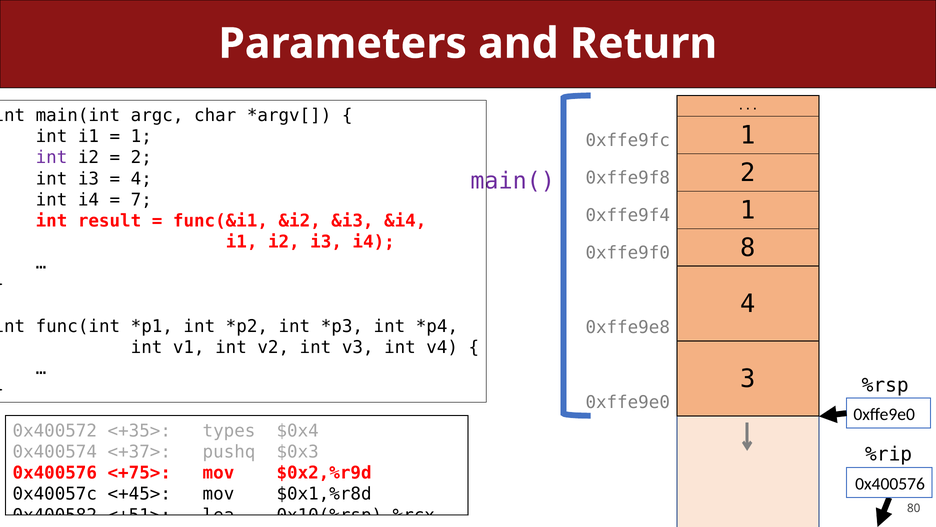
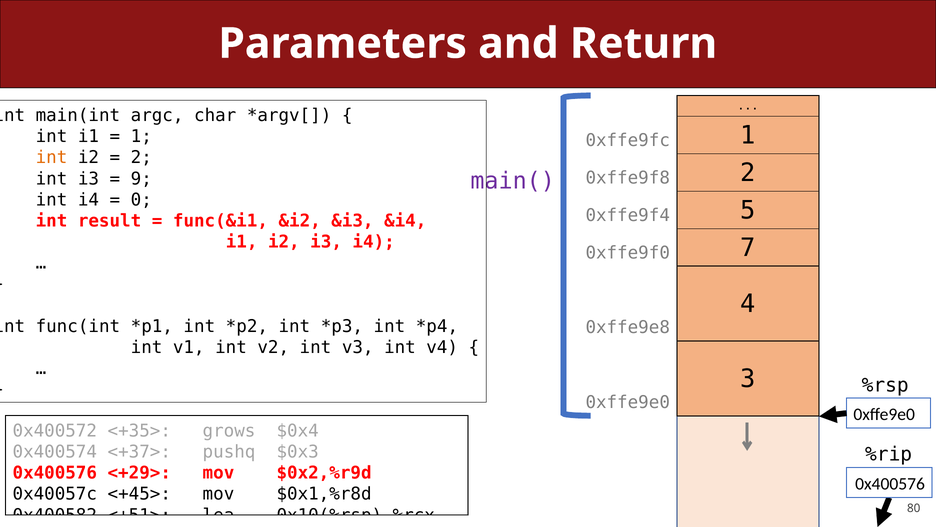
int colour: purple -> orange (52, 158)
4: 4 -> 9 (141, 179)
7: 7 -> 0 (141, 200)
0xffe9f4 1: 1 -> 5 (748, 210)
8: 8 -> 7 (748, 248)
types: types -> grows (229, 431)
<+75>: <+75> -> <+29> (139, 473)
